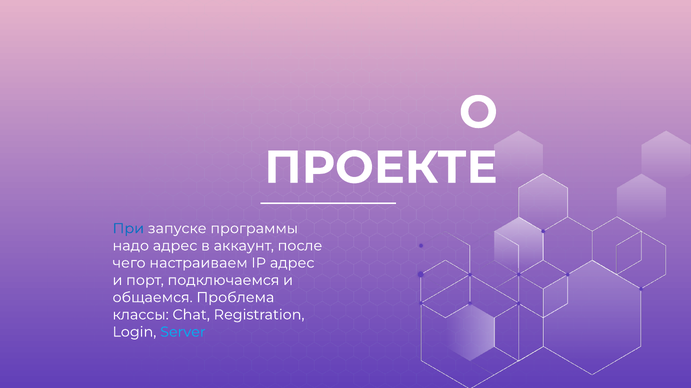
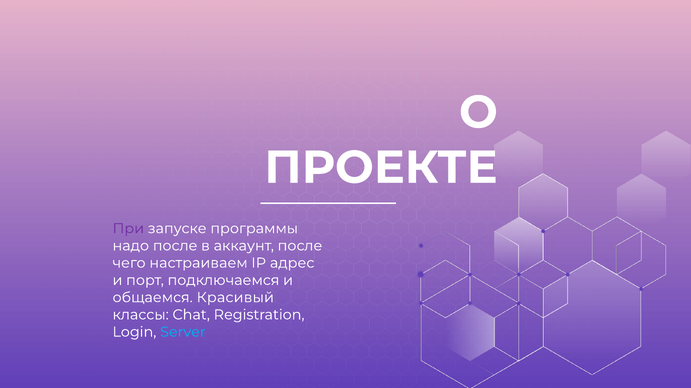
При colour: blue -> purple (128, 229)
надо адрес: адрес -> после (175, 246)
Проблема: Проблема -> Красивый (235, 298)
